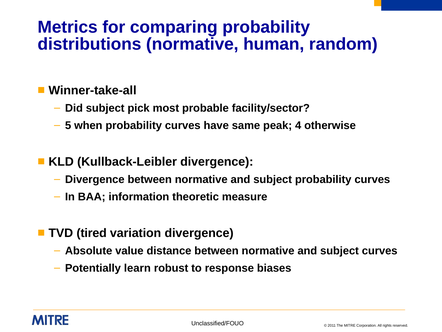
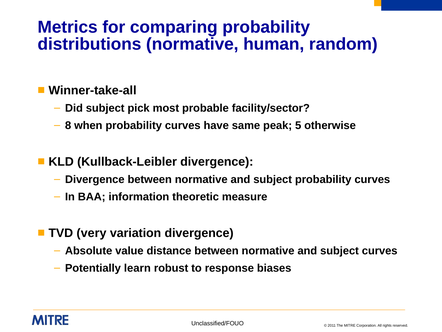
5: 5 -> 8 (68, 125)
4: 4 -> 5 (298, 125)
tired: tired -> very (91, 233)
